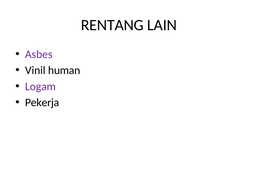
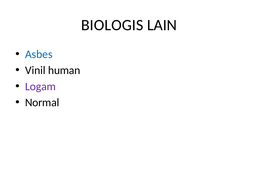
RENTANG: RENTANG -> BIOLOGIS (112, 25)
Asbes colour: purple -> blue (39, 54)
Pekerja: Pekerja -> Normal (42, 102)
